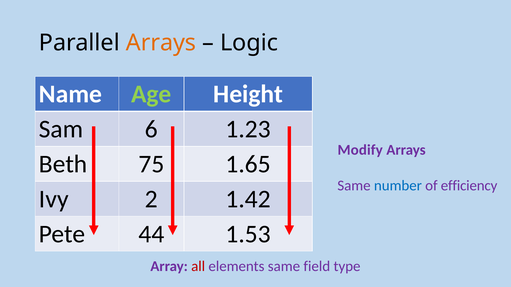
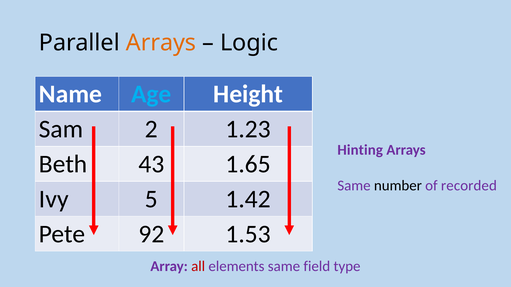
Age colour: light green -> light blue (151, 94)
6: 6 -> 2 (151, 129)
Modify: Modify -> Hinting (360, 150)
75: 75 -> 43 (151, 164)
number colour: blue -> black (398, 186)
efficiency: efficiency -> recorded (469, 186)
2: 2 -> 5 (151, 199)
44: 44 -> 92 (151, 234)
